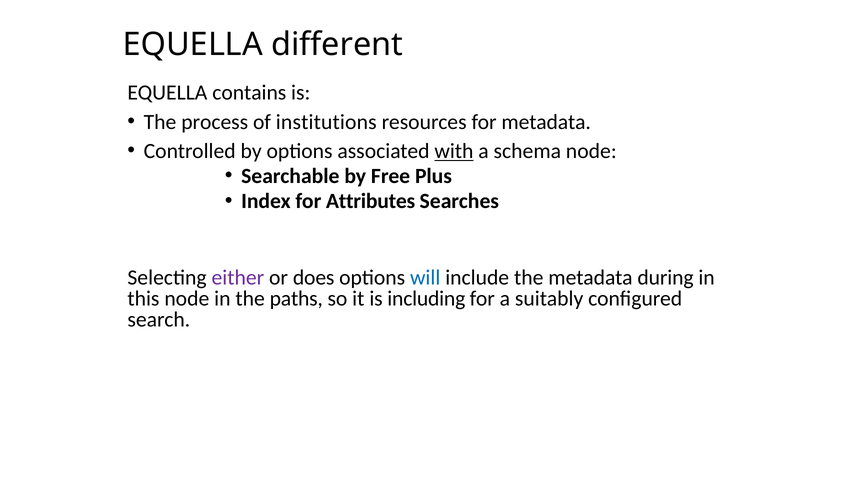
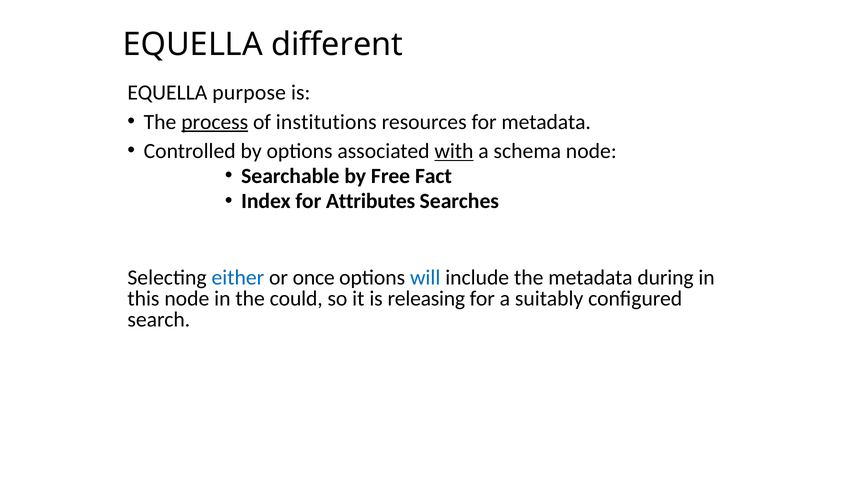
contains: contains -> purpose (249, 93)
process underline: none -> present (215, 122)
Plus: Plus -> Fact (433, 176)
either colour: purple -> blue (238, 278)
does: does -> once (314, 278)
paths: paths -> could (296, 299)
including: including -> releasing (426, 299)
